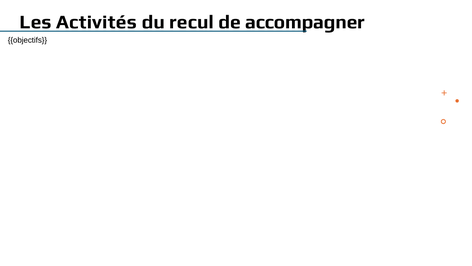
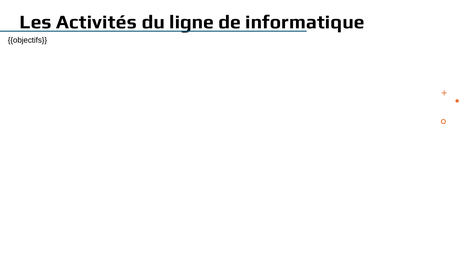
recul: recul -> ligne (192, 22)
accompagner: accompagner -> informatique (305, 22)
